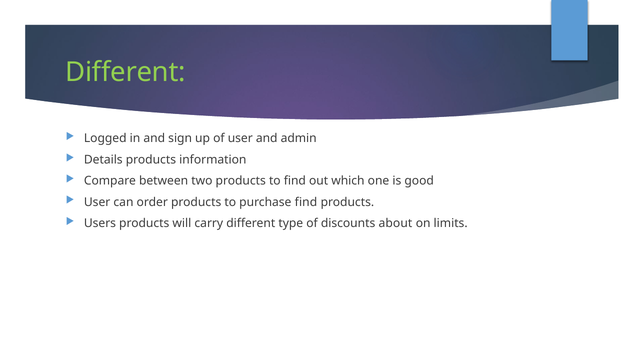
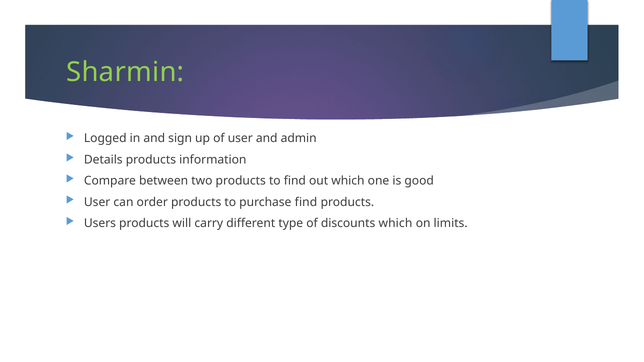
Different: Different -> Sharmin (125, 72)
discounts about: about -> which (395, 223)
